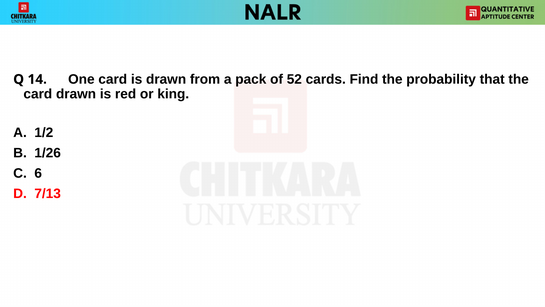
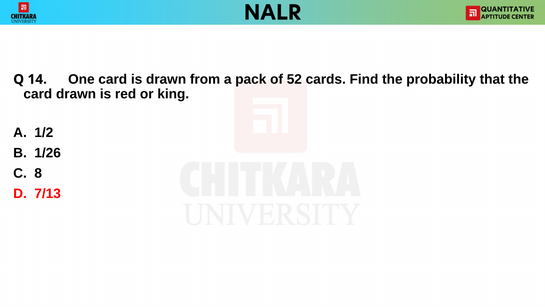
6: 6 -> 8 (38, 173)
